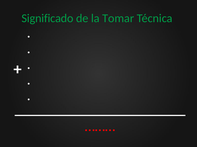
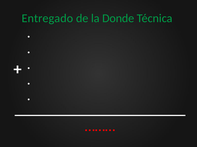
Significado: Significado -> Entregado (47, 18)
Tomar: Tomar -> Donde (118, 18)
